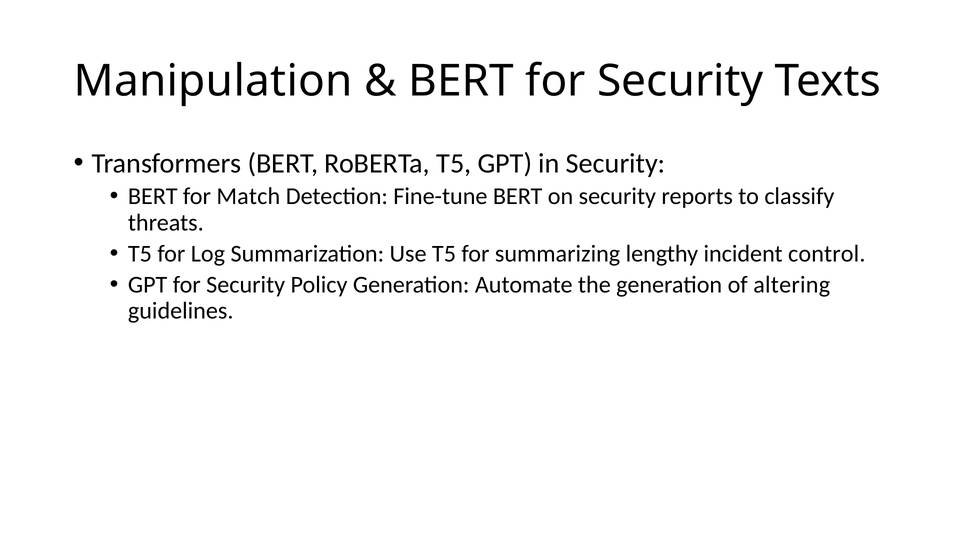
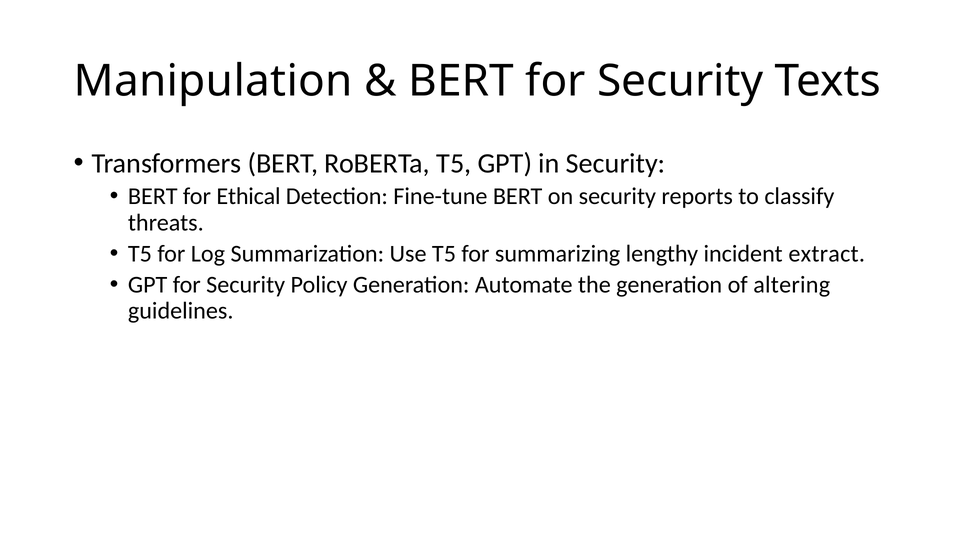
Match: Match -> Ethical (249, 197)
control: control -> extract (827, 254)
